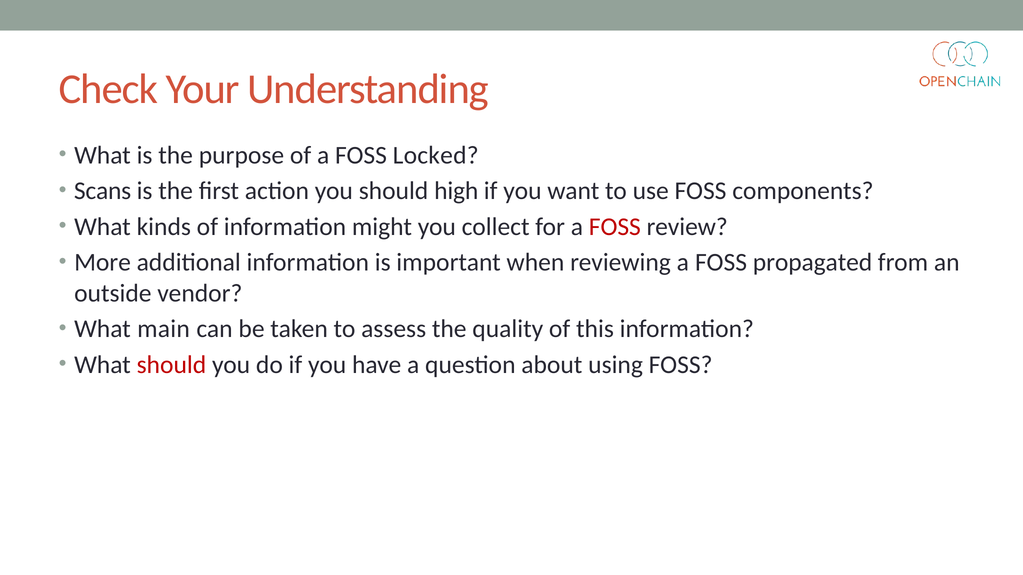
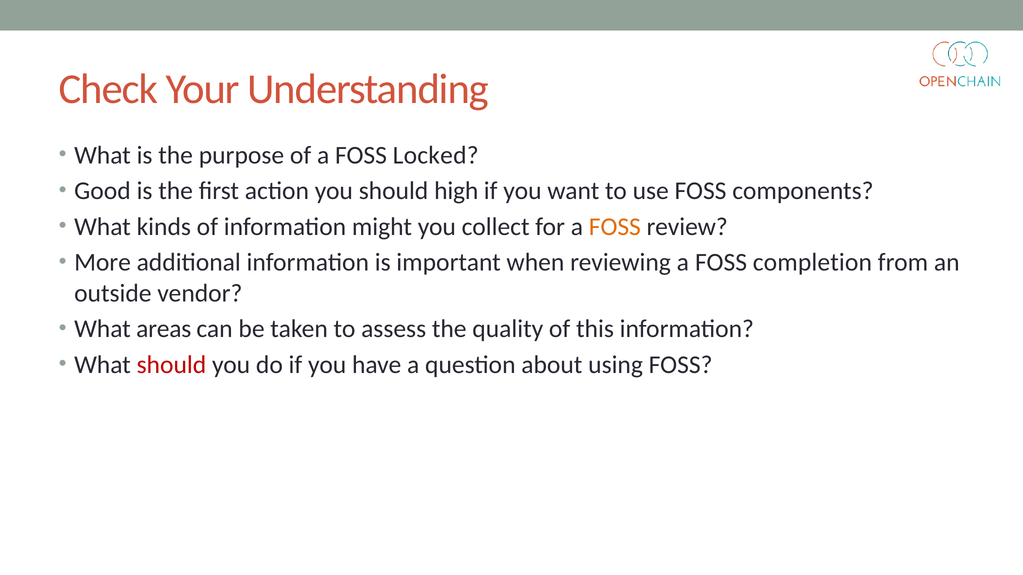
Scans: Scans -> Good (102, 191)
FOSS colour: red -> orange (615, 227)
propagated: propagated -> completion (812, 263)
main: main -> areas (164, 329)
